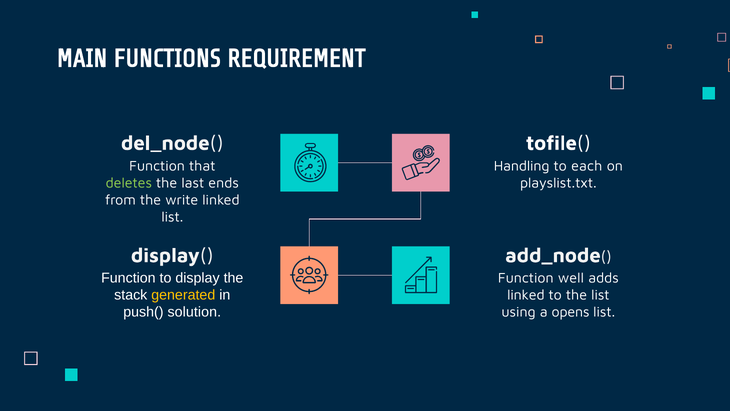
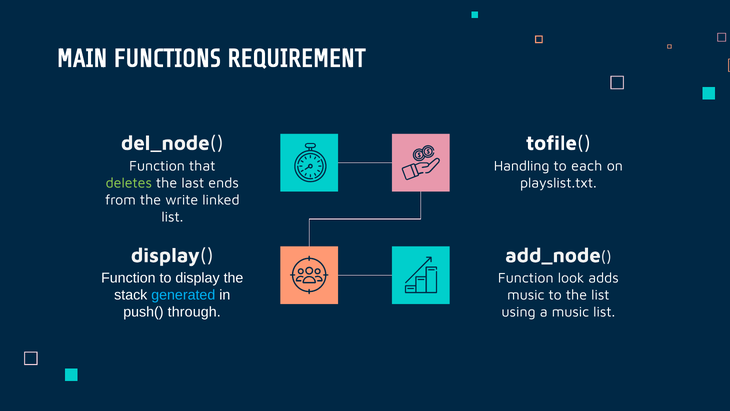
well: well -> look (571, 278)
generated colour: yellow -> light blue (183, 295)
linked: linked -> music (526, 295)
solution: solution -> through (194, 312)
a opens: opens -> music (570, 312)
